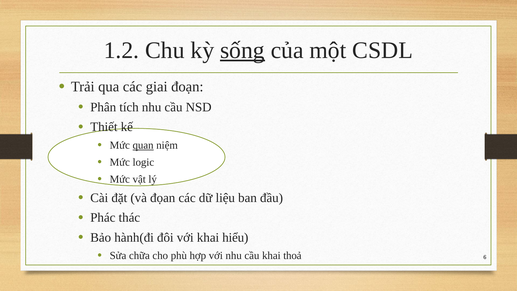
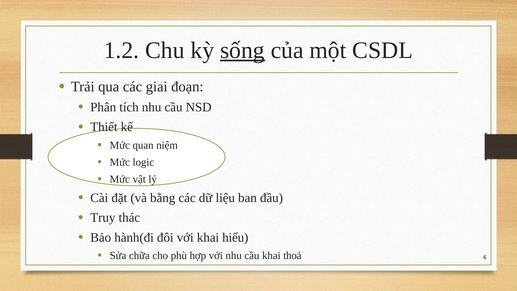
quan underline: present -> none (143, 145)
đọan: đọan -> bằng (163, 198)
Phác: Phác -> Truy (103, 218)
